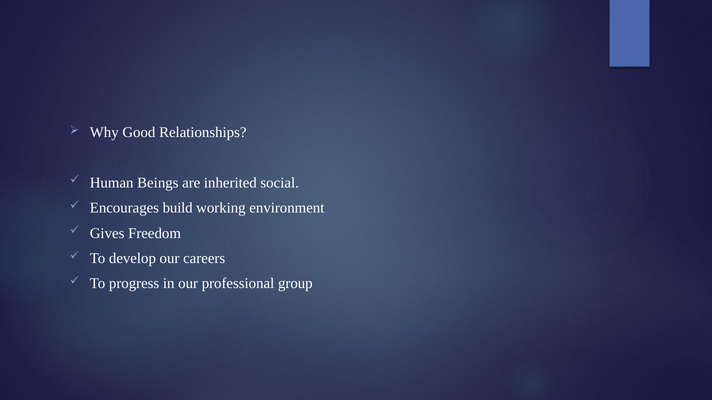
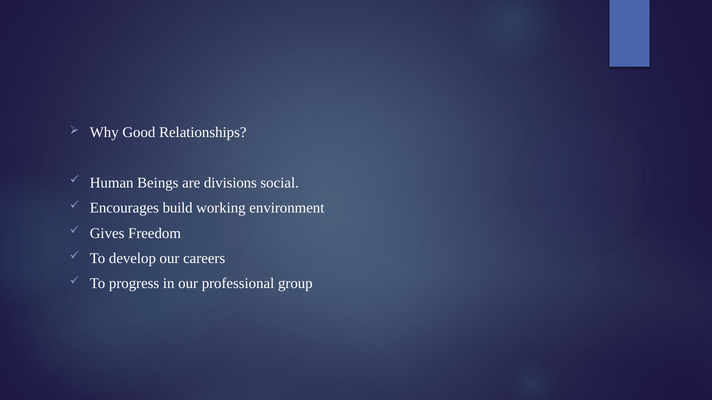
inherited: inherited -> divisions (230, 183)
